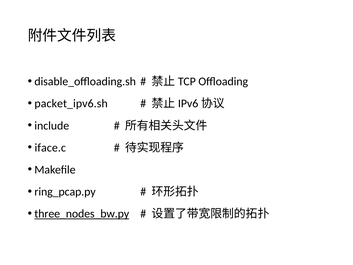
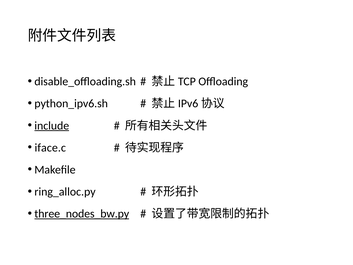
packet_ipv6.sh: packet_ipv6.sh -> python_ipv6.sh (71, 104)
include underline: none -> present (52, 126)
ring_pcap.py: ring_pcap.py -> ring_alloc.py (65, 192)
